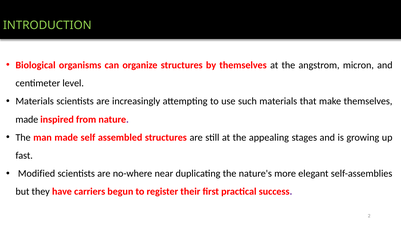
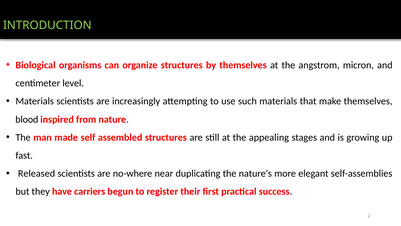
made: made -> blood (27, 119)
Modified: Modified -> Released (37, 173)
